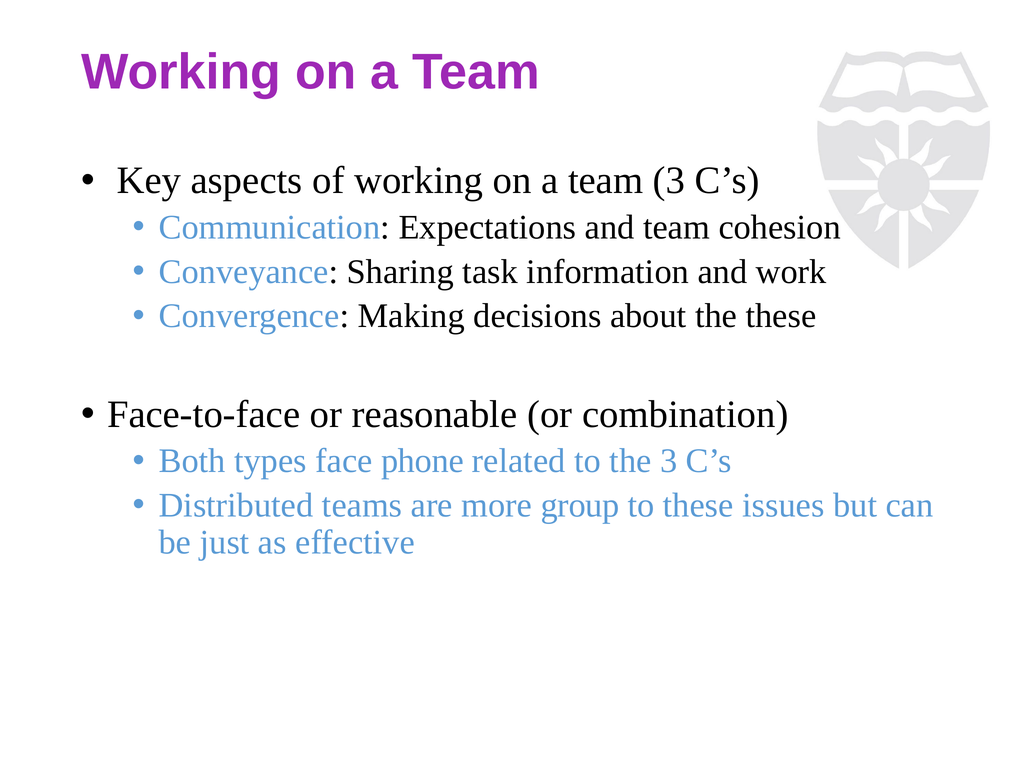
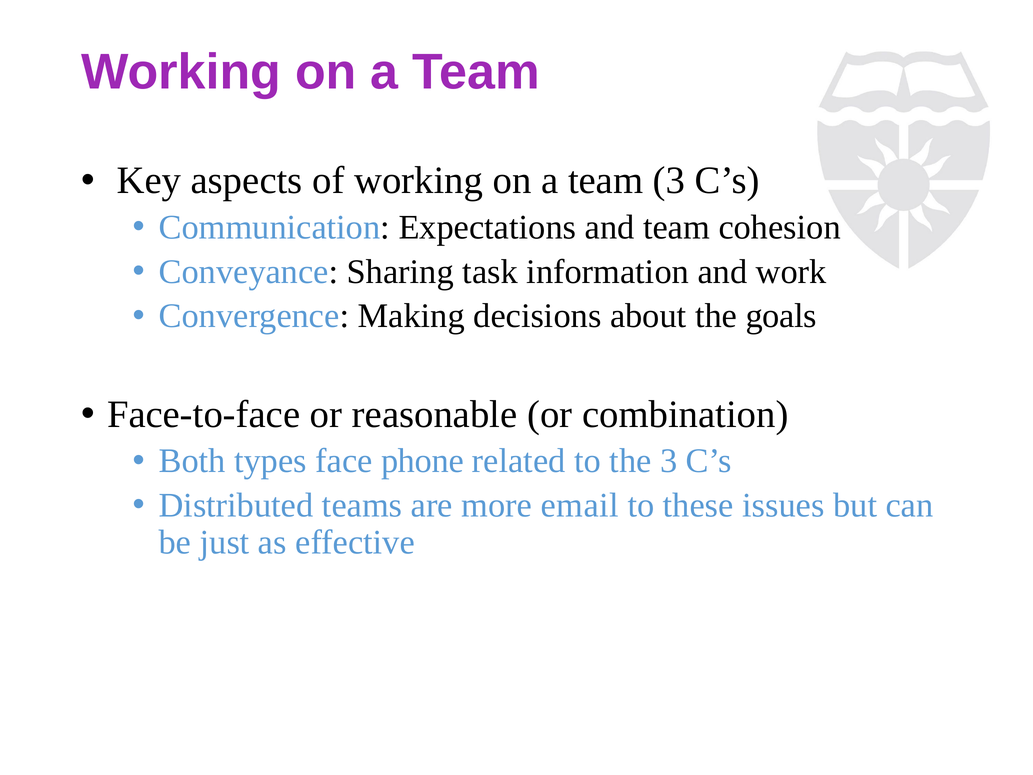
the these: these -> goals (781, 316)
group: group -> email (580, 505)
